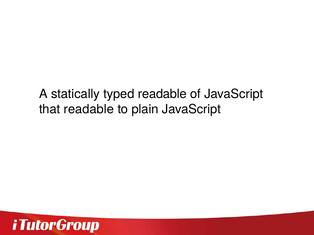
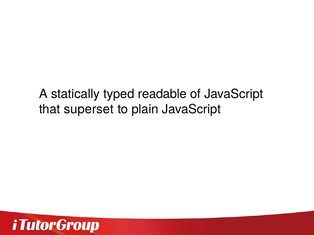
that readable: readable -> superset (89, 109)
